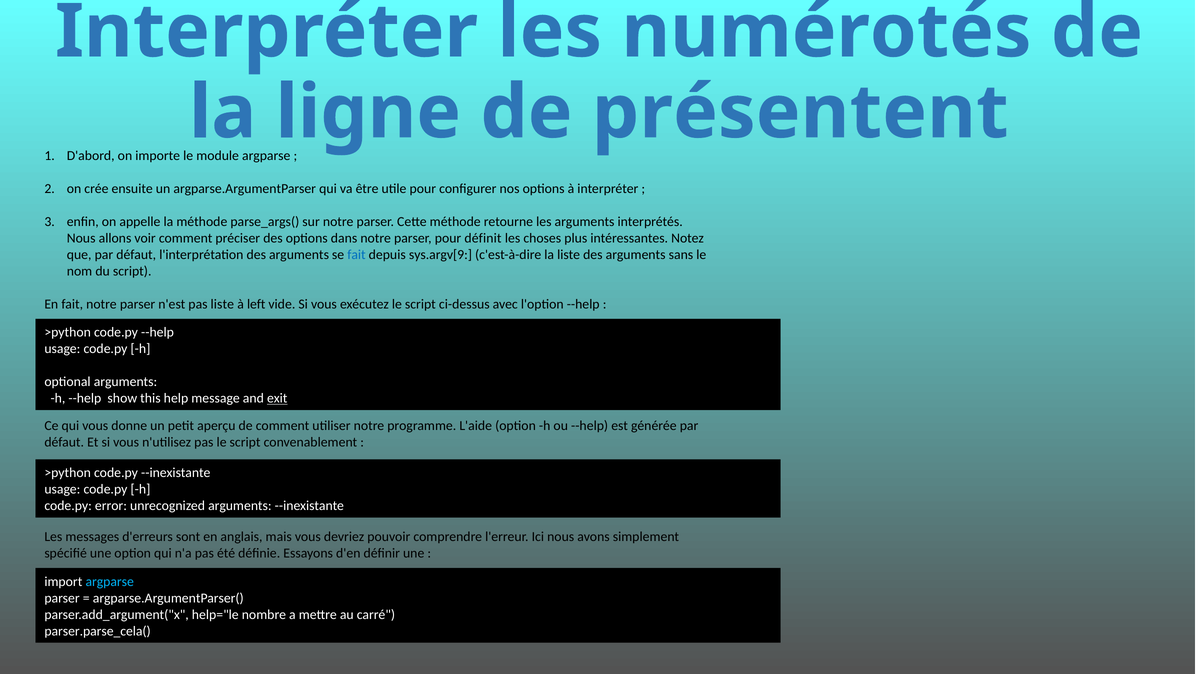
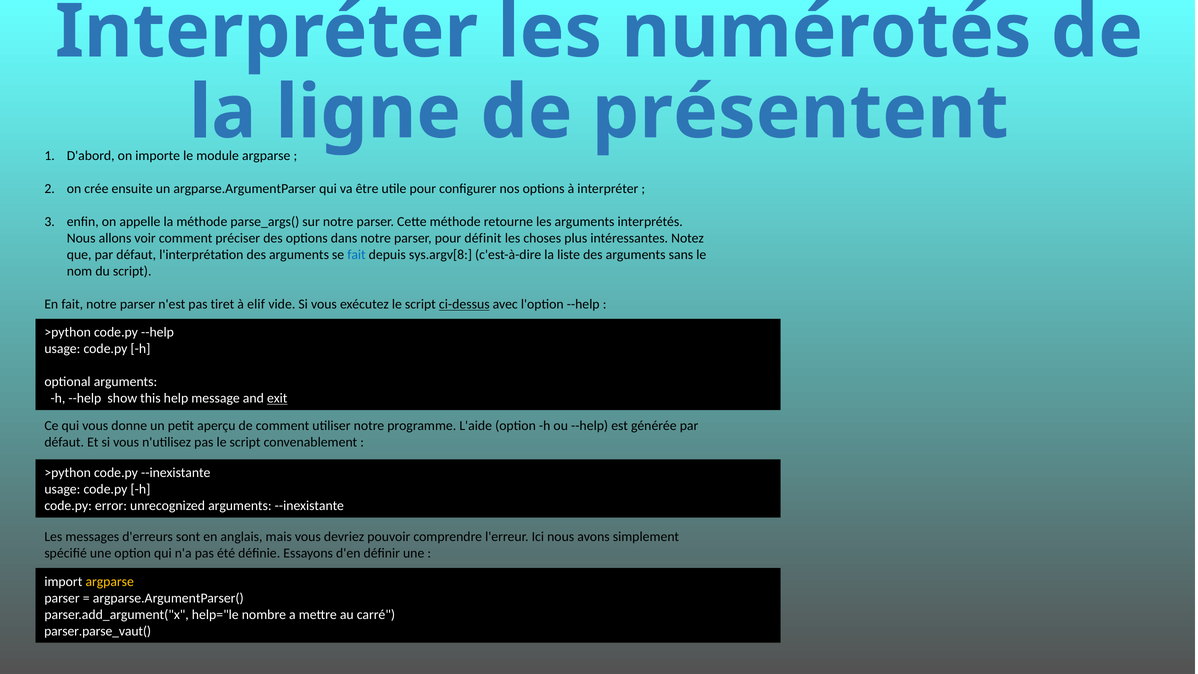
sys.argv[9: sys.argv[9 -> sys.argv[8 (440, 255)
pas liste: liste -> tiret (222, 304)
left: left -> elif (256, 304)
ci-dessus underline: none -> present (464, 304)
argparse colour: light blue -> yellow (110, 581)
parser.parse_cela(: parser.parse_cela( -> parser.parse_vaut( (98, 631)
